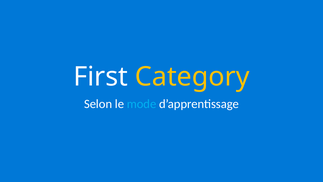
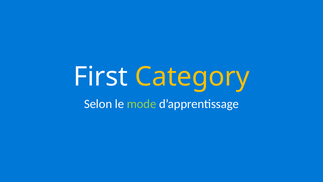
mode colour: light blue -> light green (142, 104)
